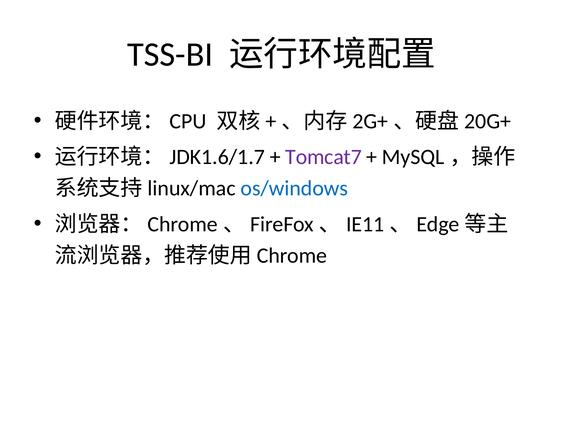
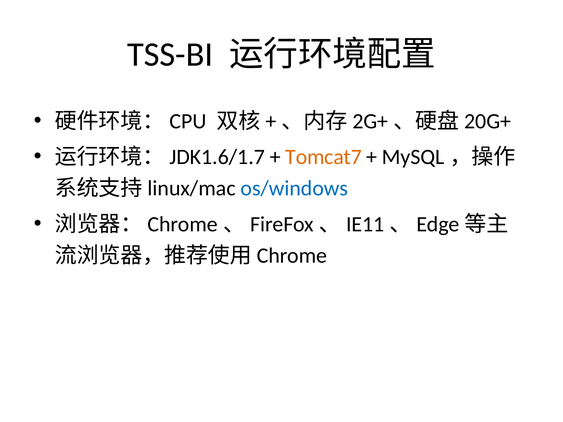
Tomcat7 colour: purple -> orange (324, 157)
